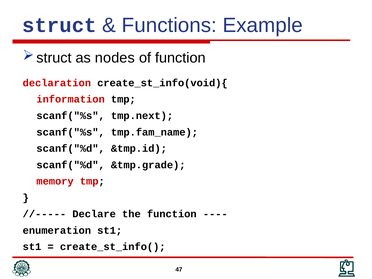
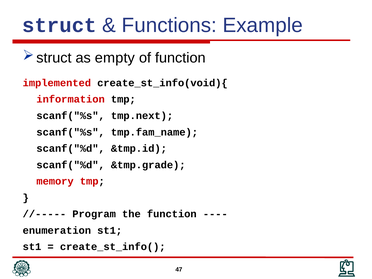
nodes: nodes -> empty (115, 58)
declaration: declaration -> implemented (57, 83)
Declare: Declare -> Program (94, 214)
